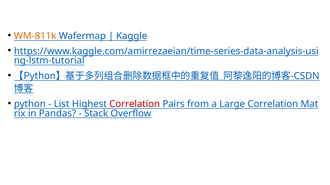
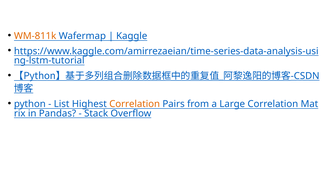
Correlation colour: red -> orange (135, 104)
